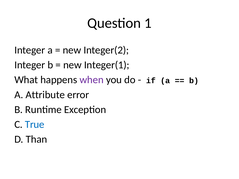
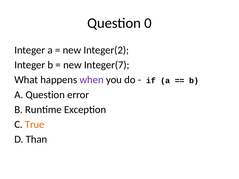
1: 1 -> 0 (148, 23)
Integer(1: Integer(1 -> Integer(7 (107, 65)
A Attribute: Attribute -> Question (45, 95)
True colour: blue -> orange (35, 125)
